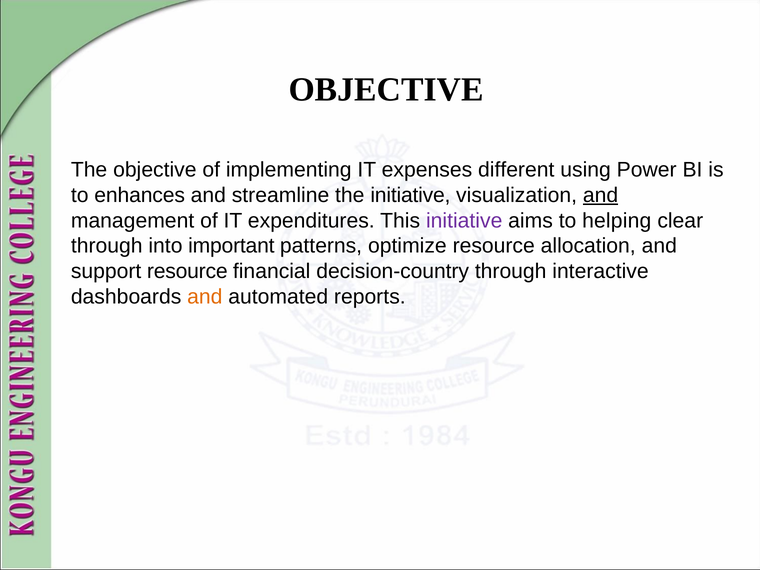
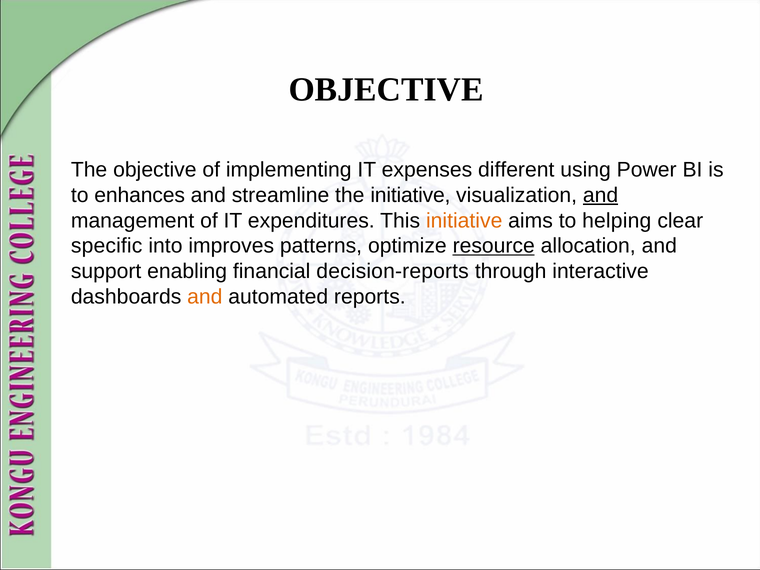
initiative colour: purple -> orange (464, 221)
through: through -> specific (107, 246)
important: important -> improves (231, 246)
resource underline: none -> present (494, 246)
support resource: resource -> enabling (187, 271)
decision-country: decision-country -> decision-reports (393, 271)
